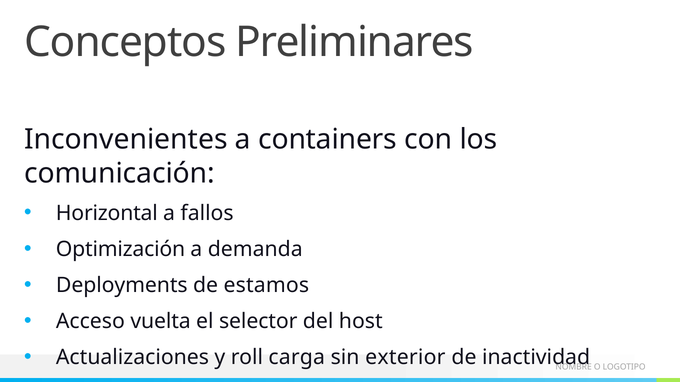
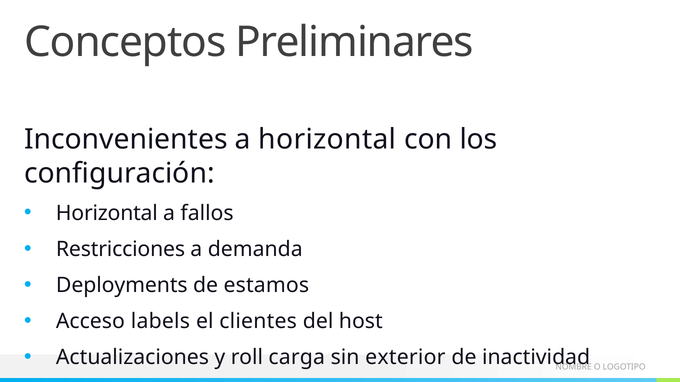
a containers: containers -> horizontal (327, 140)
comunicación: comunicación -> configuración (119, 174)
Optimización: Optimización -> Restricciones (121, 249)
vuelta: vuelta -> labels (160, 322)
selector: selector -> clientes (258, 322)
